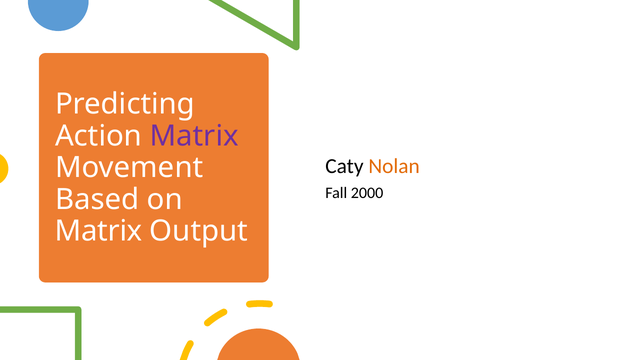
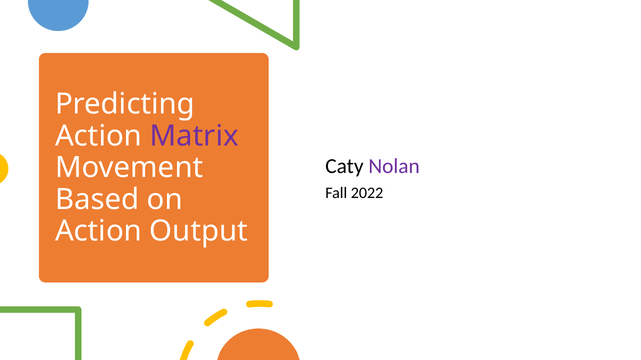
Nolan colour: orange -> purple (394, 166)
2000: 2000 -> 2022 (367, 193)
Matrix: Matrix -> Action (99, 231)
